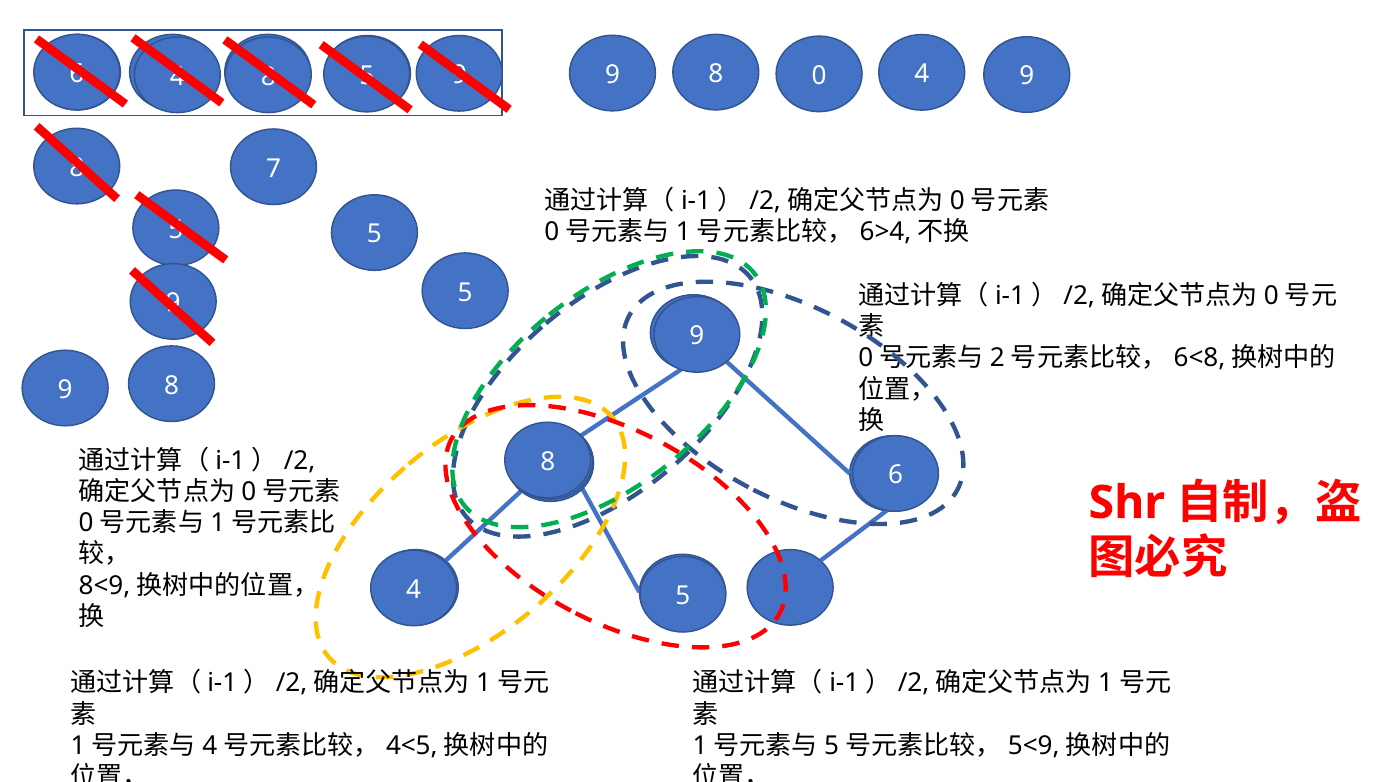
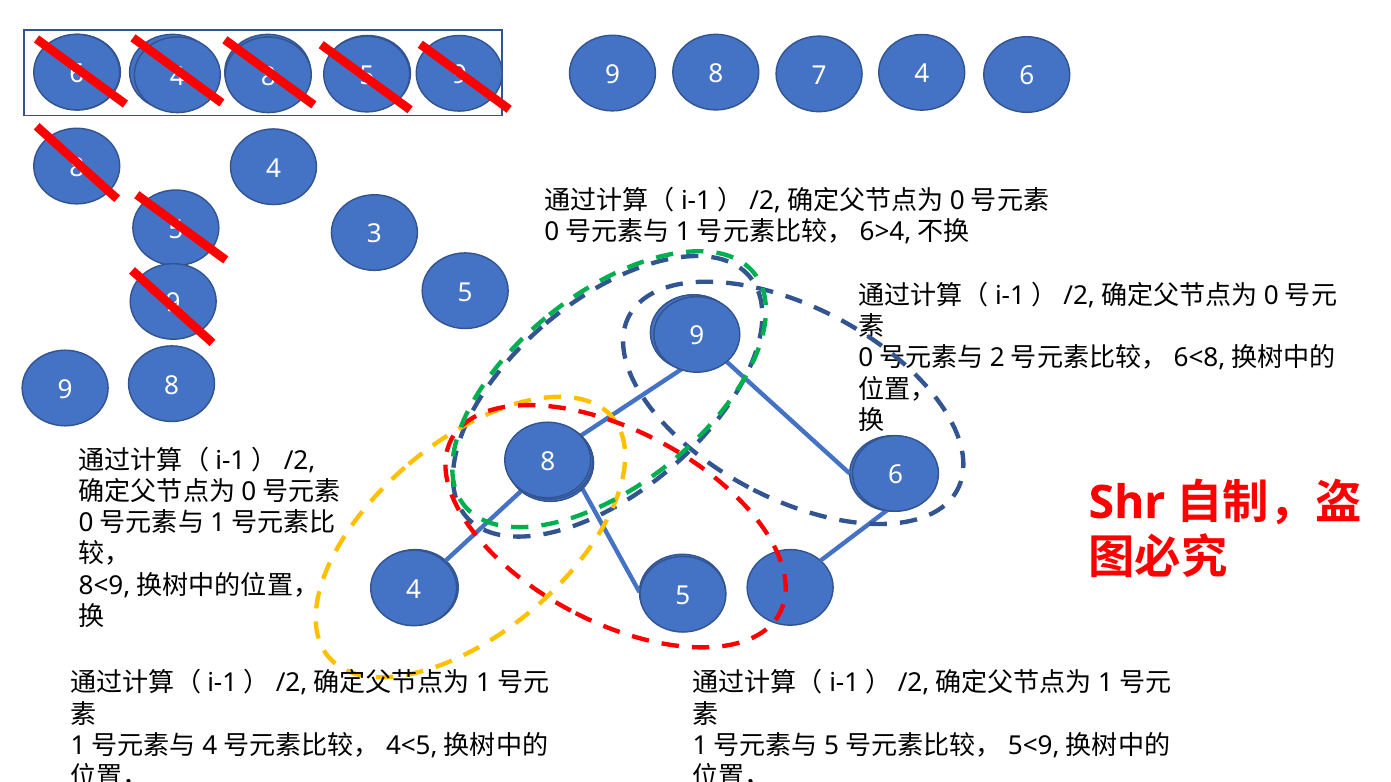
0: 0 -> 7 (819, 76)
4 9: 9 -> 6 (1027, 76)
7: 7 -> 4 (273, 169)
5: 5 -> 3 (374, 234)
